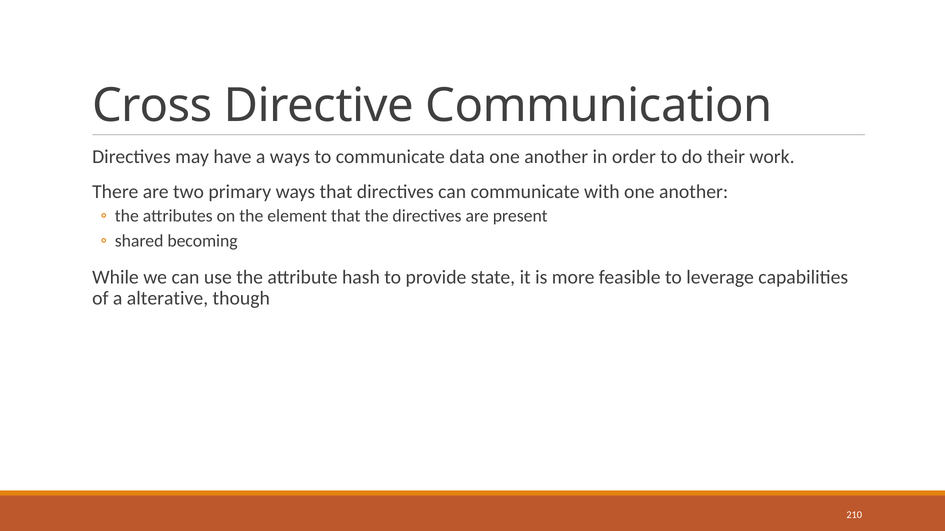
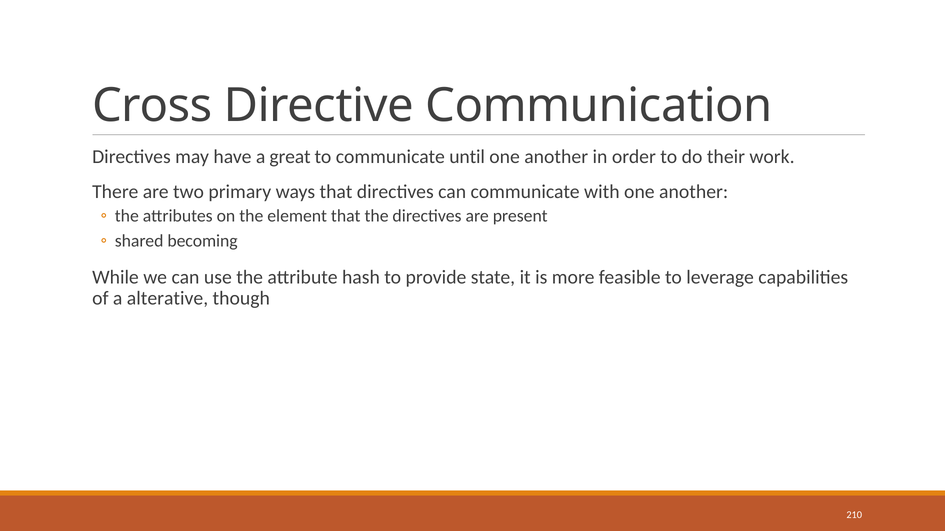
a ways: ways -> great (290, 157)
data: data -> until (467, 157)
